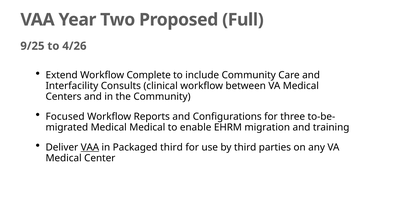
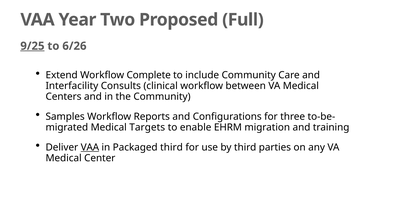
9/25 underline: none -> present (32, 46)
4/26: 4/26 -> 6/26 (74, 46)
Focused: Focused -> Samples (65, 116)
Medical Medical: Medical -> Targets (147, 127)
